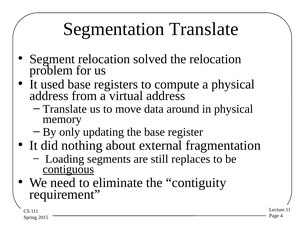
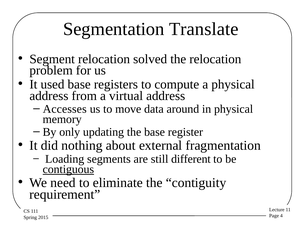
Translate: Translate -> Accesses (65, 109)
replaces: replaces -> different (191, 159)
